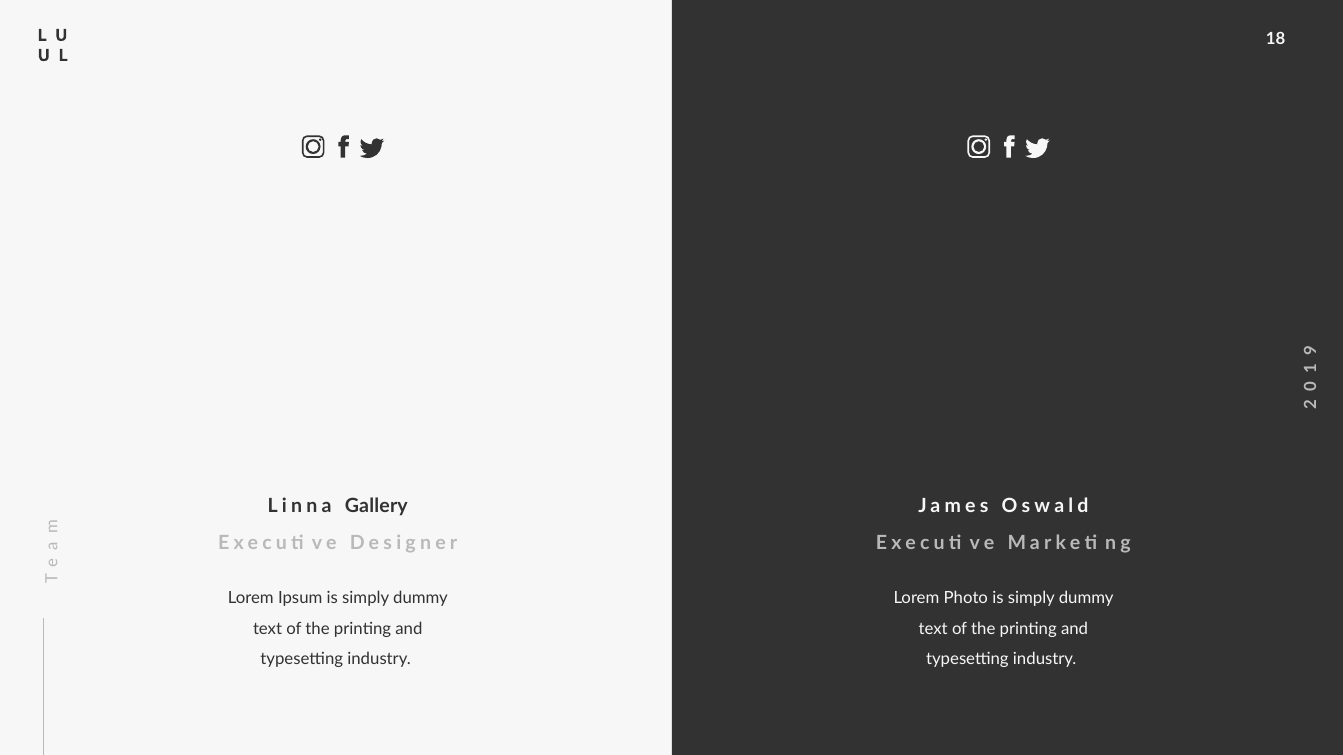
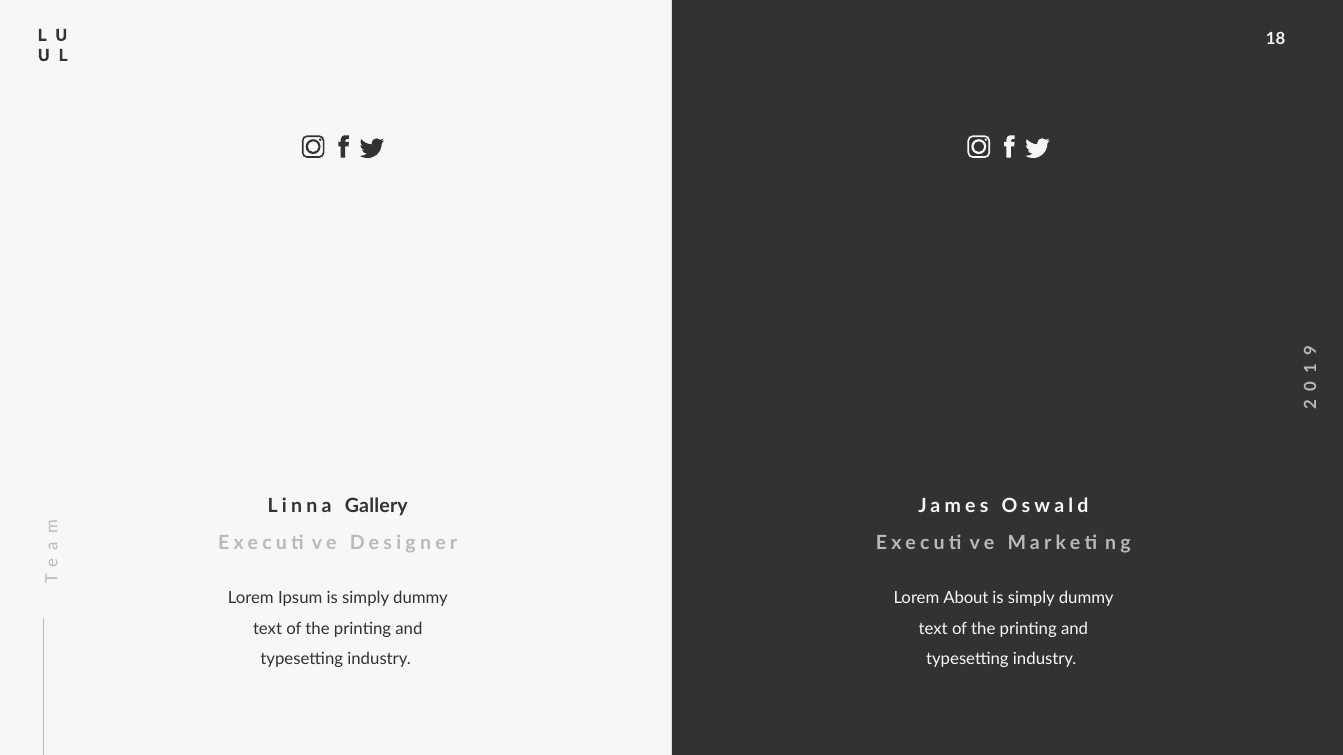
Photo: Photo -> About (966, 599)
